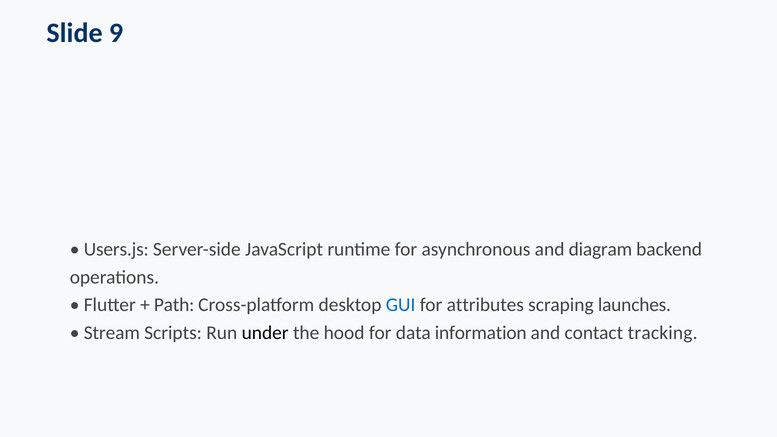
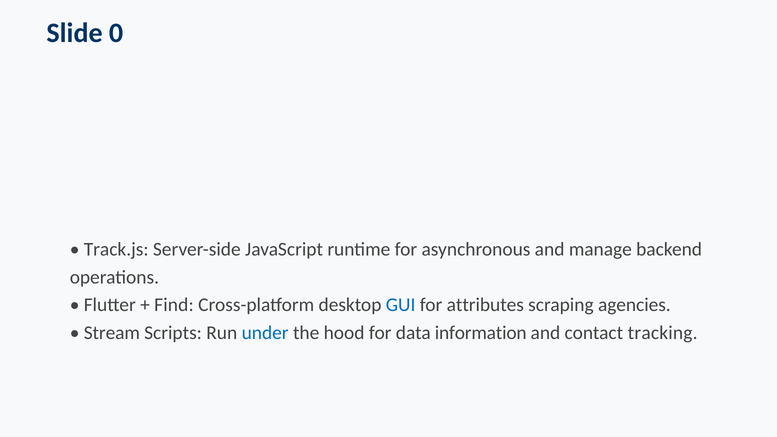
9: 9 -> 0 (116, 33)
Users.js: Users.js -> Track.js (116, 249)
diagram: diagram -> manage (600, 249)
Path: Path -> Find (174, 305)
launches: launches -> agencies (634, 305)
under colour: black -> blue (265, 333)
